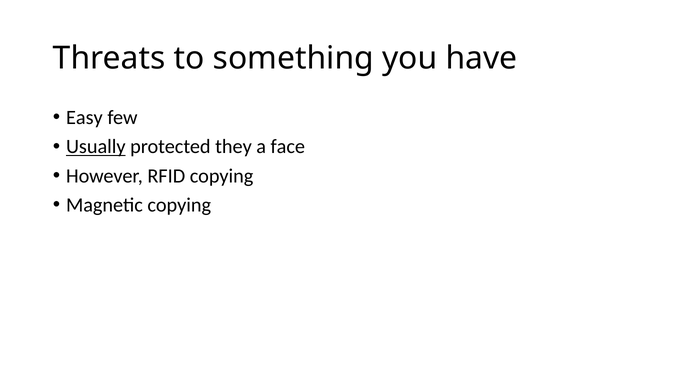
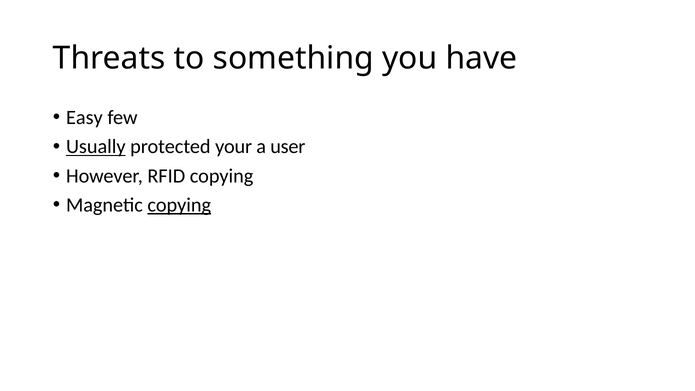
they: they -> your (234, 147)
face: face -> user (288, 147)
copying underline: none -> present (179, 205)
